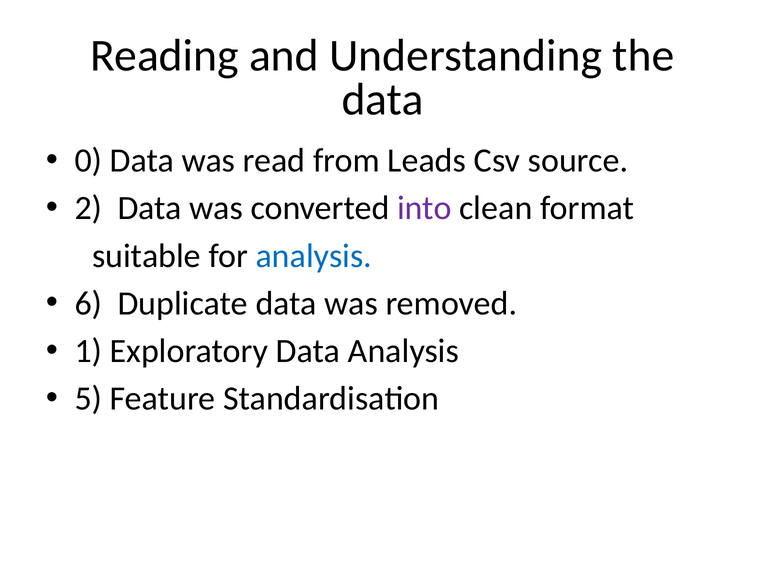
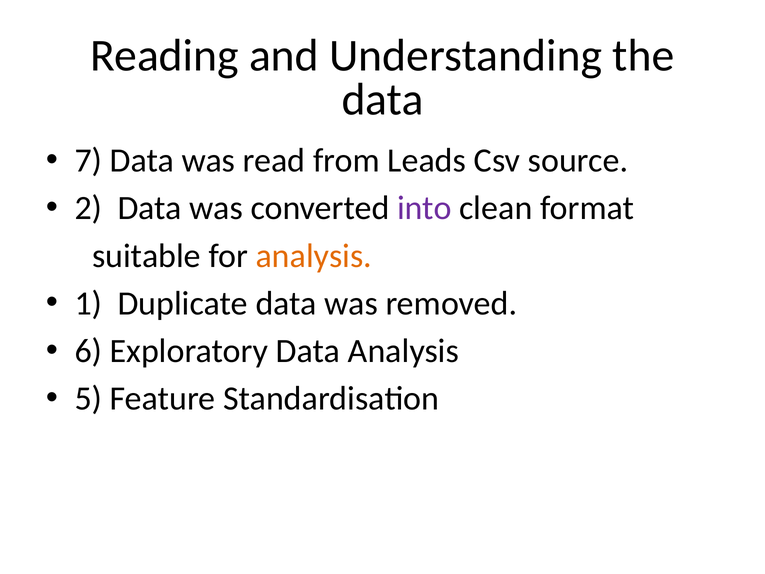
0: 0 -> 7 (88, 160)
analysis colour: blue -> orange (314, 256)
6: 6 -> 1 (88, 303)
1: 1 -> 6 (88, 351)
